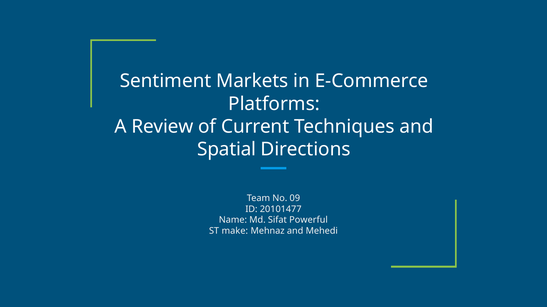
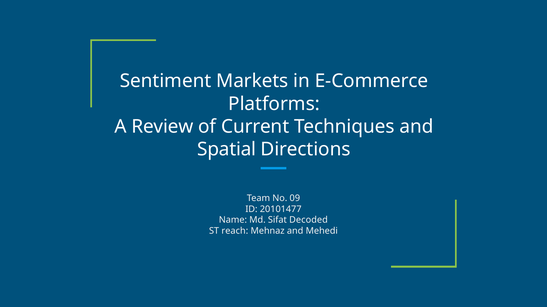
Powerful: Powerful -> Decoded (309, 220)
make: make -> reach (235, 231)
